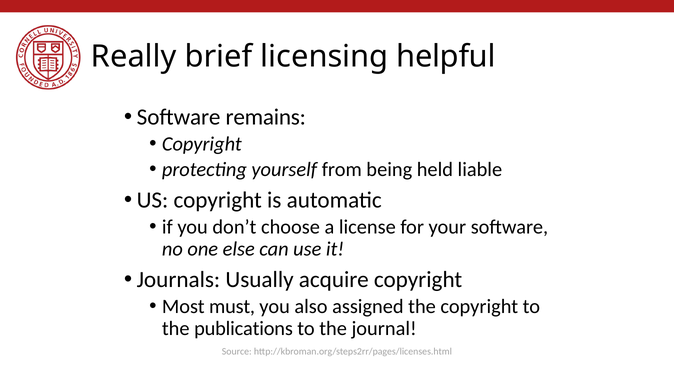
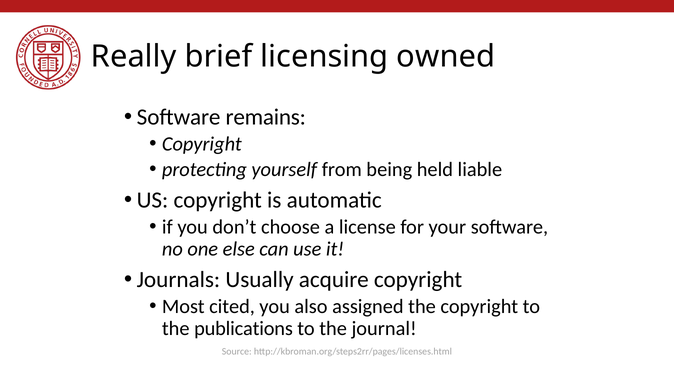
helpful: helpful -> owned (446, 57)
must: must -> cited (232, 307)
